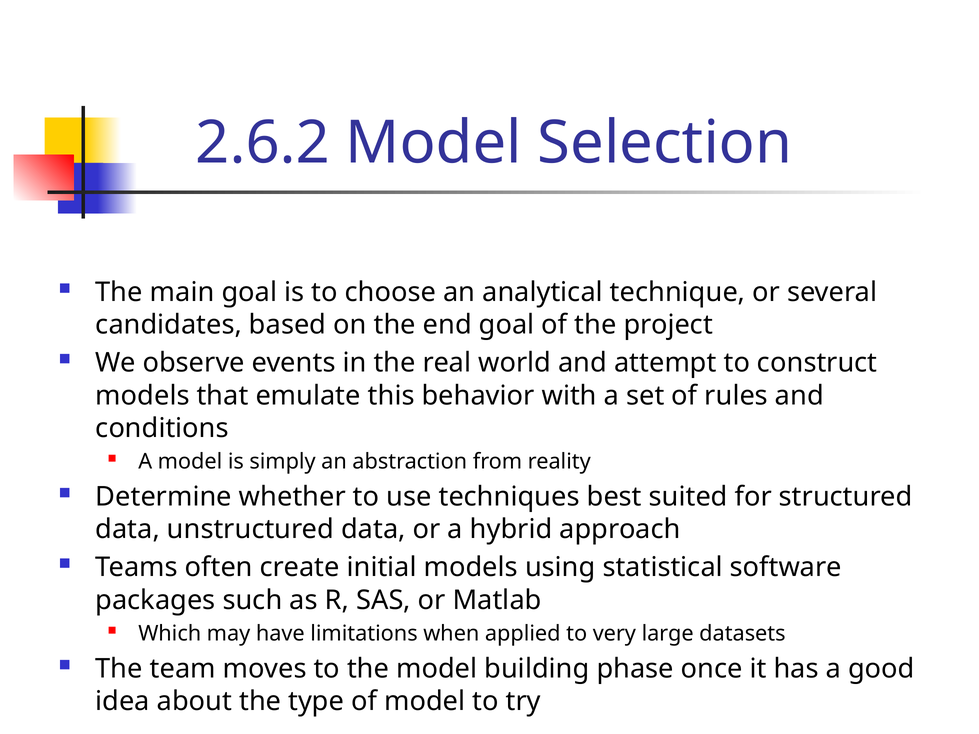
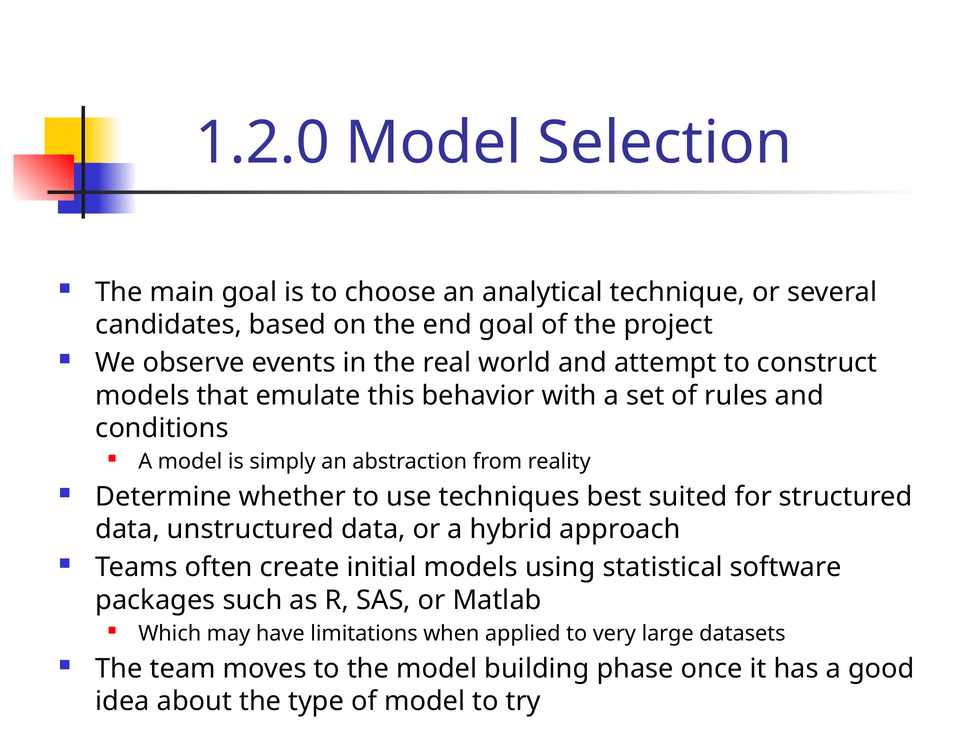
2.6.2: 2.6.2 -> 1.2.0 (263, 143)
